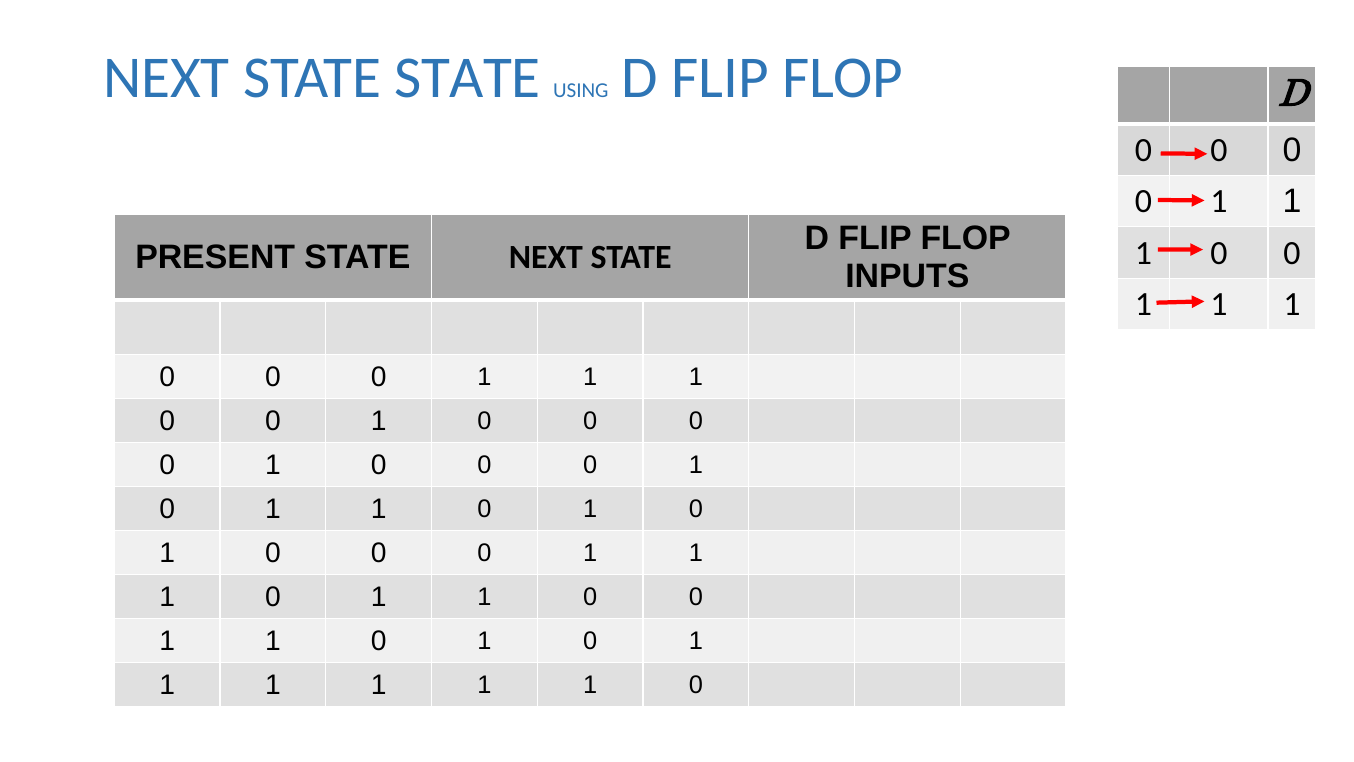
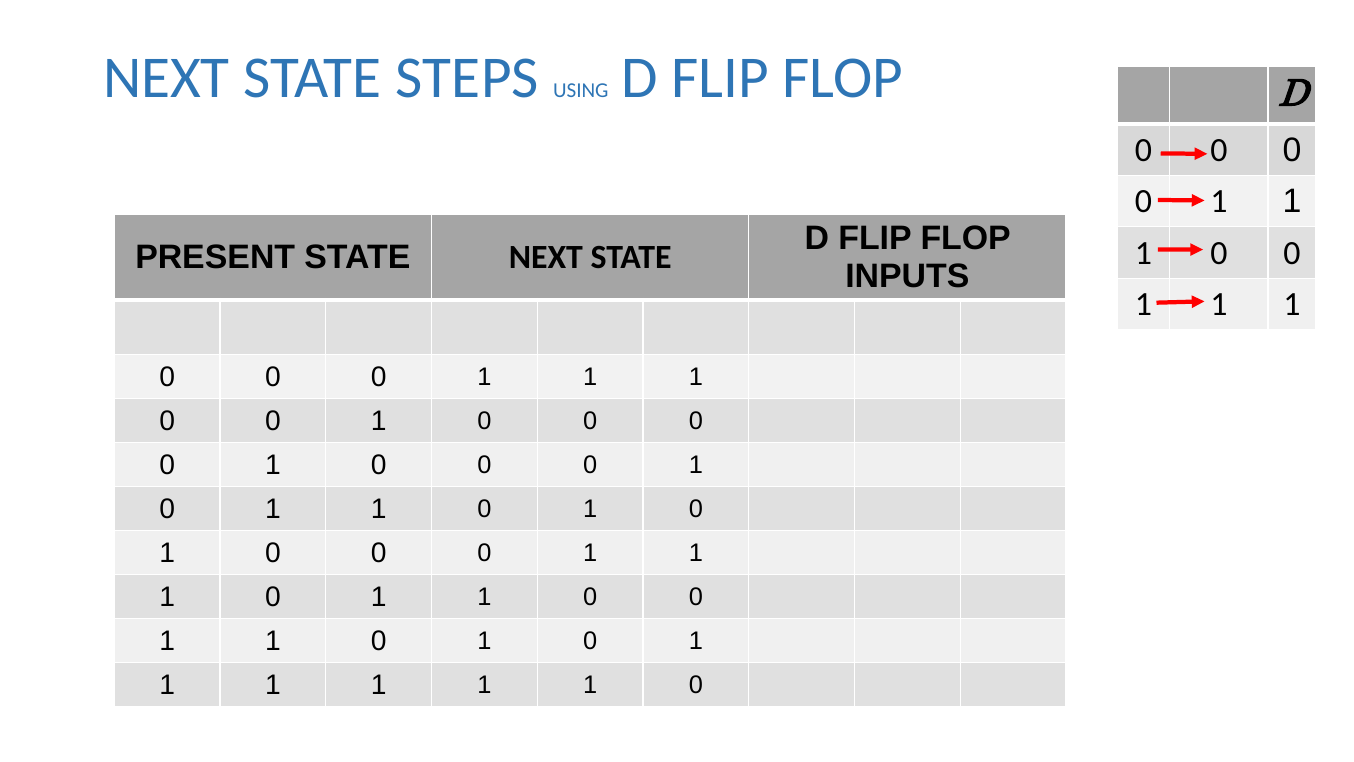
STATE STATE: STATE -> STEPS (467, 78)
